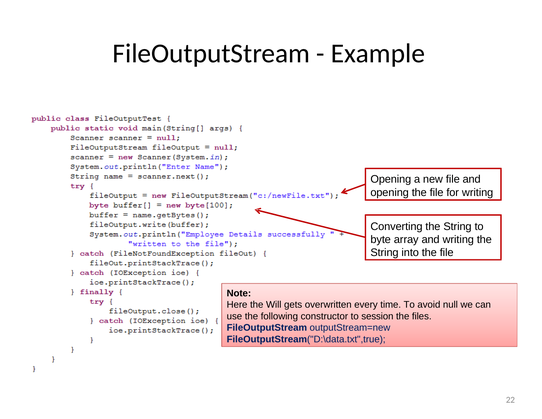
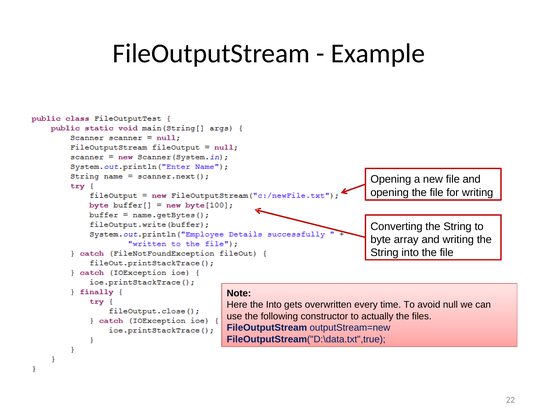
the Will: Will -> Into (274, 305)
session: session -> actually (377, 316)
